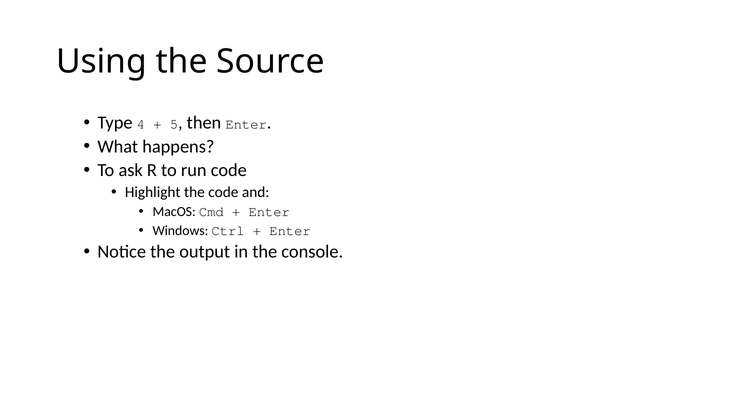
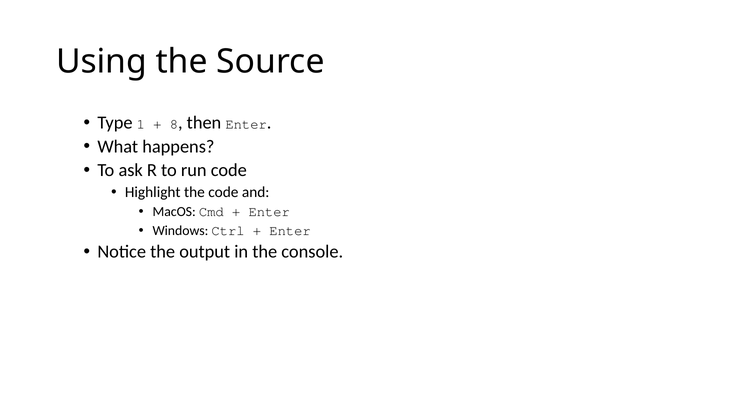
4: 4 -> 1 (141, 124)
5: 5 -> 8 (174, 124)
